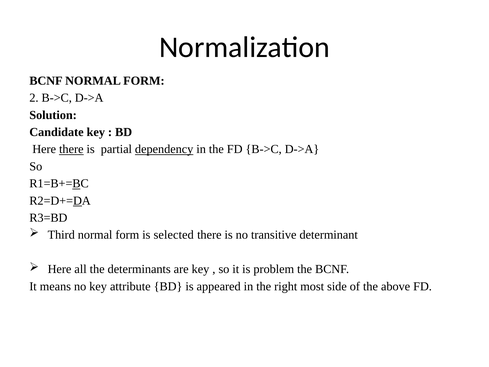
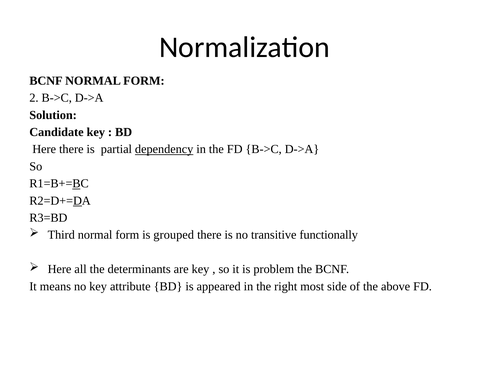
there underline: present -> none (71, 149)
selected: selected -> grouped (174, 235)
determinant: determinant -> functionally (329, 235)
